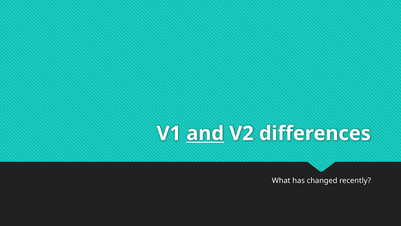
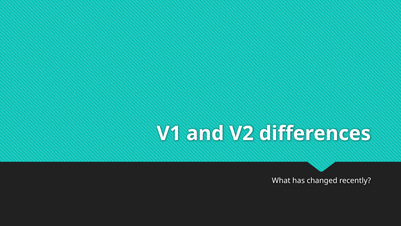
and underline: present -> none (205, 133)
